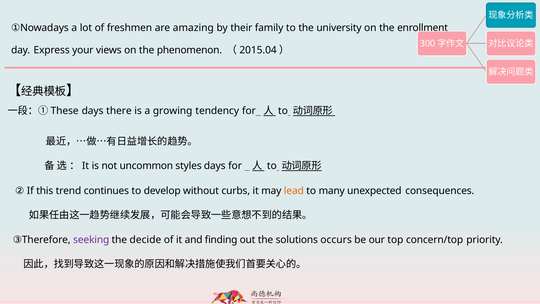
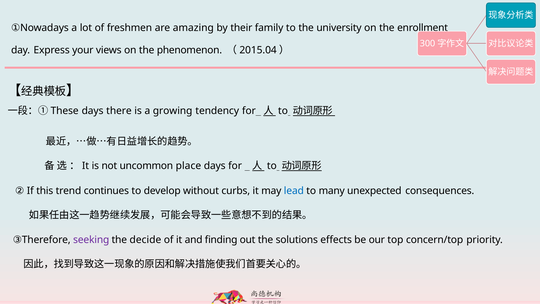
styles: styles -> place (188, 166)
lead colour: orange -> blue (294, 191)
occurs: occurs -> effects (336, 239)
